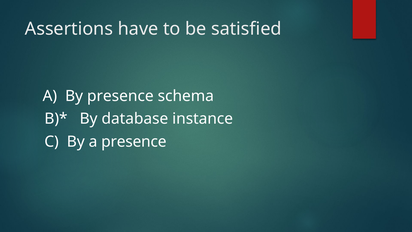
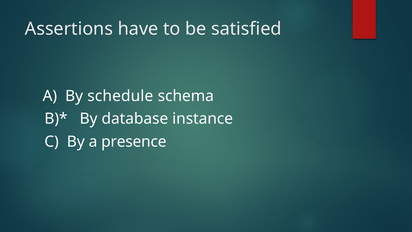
By presence: presence -> schedule (120, 96)
